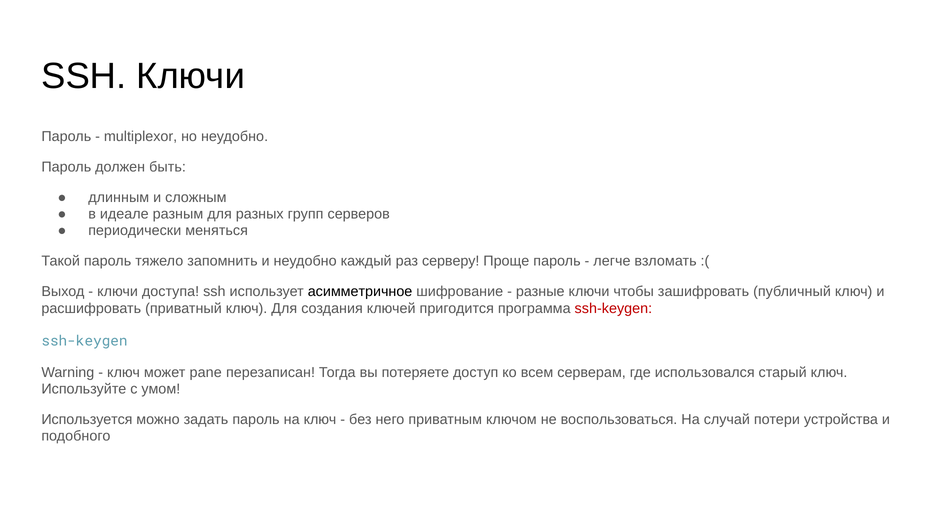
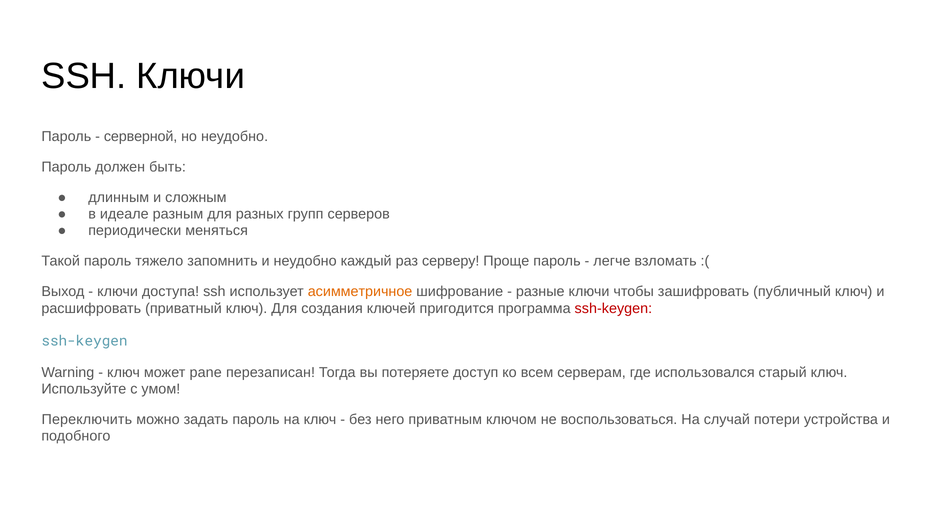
multiplexor: multiplexor -> серверной (141, 137)
асимметричное colour: black -> orange (360, 292)
Используется: Используется -> Переключить (87, 420)
